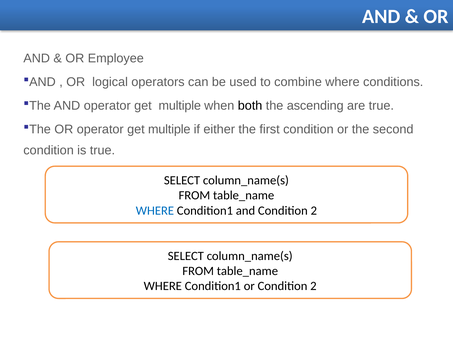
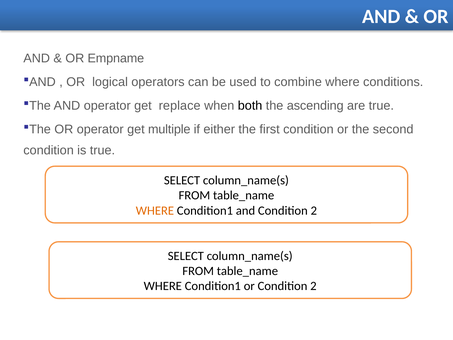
Employee: Employee -> Empname (116, 58)
AND operator get multiple: multiple -> replace (180, 106)
WHERE colour: blue -> orange (155, 210)
